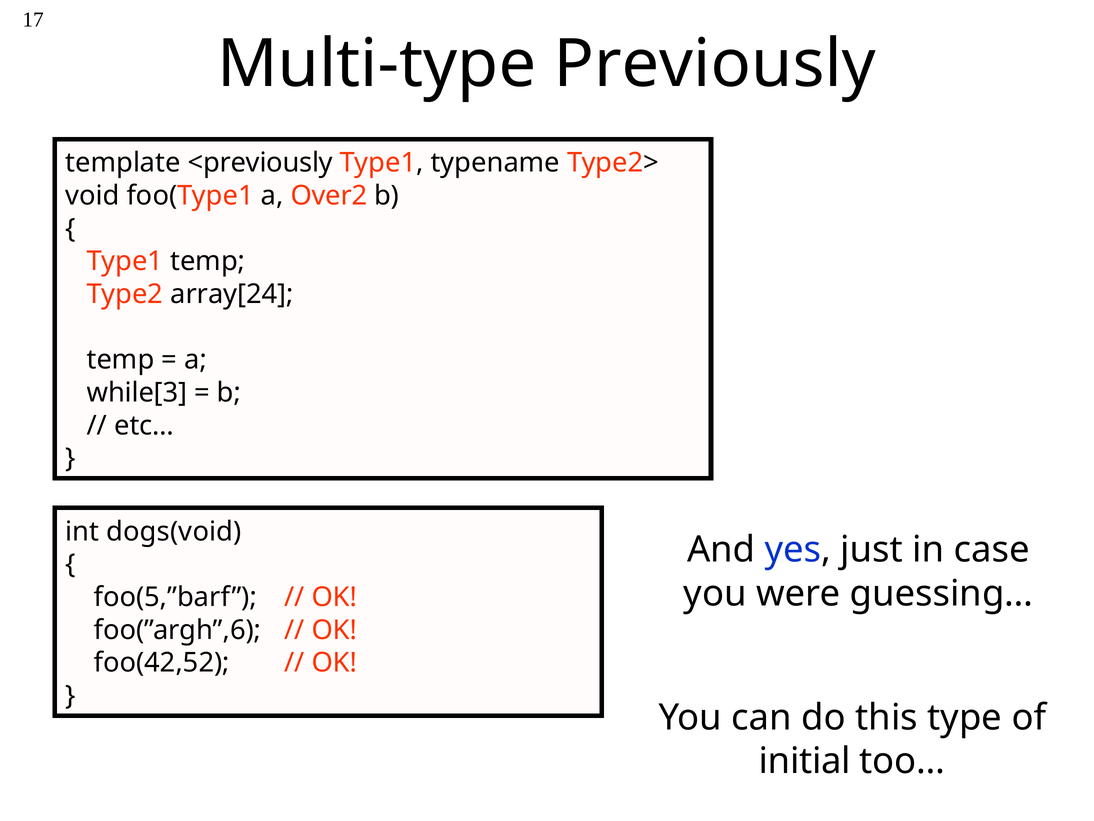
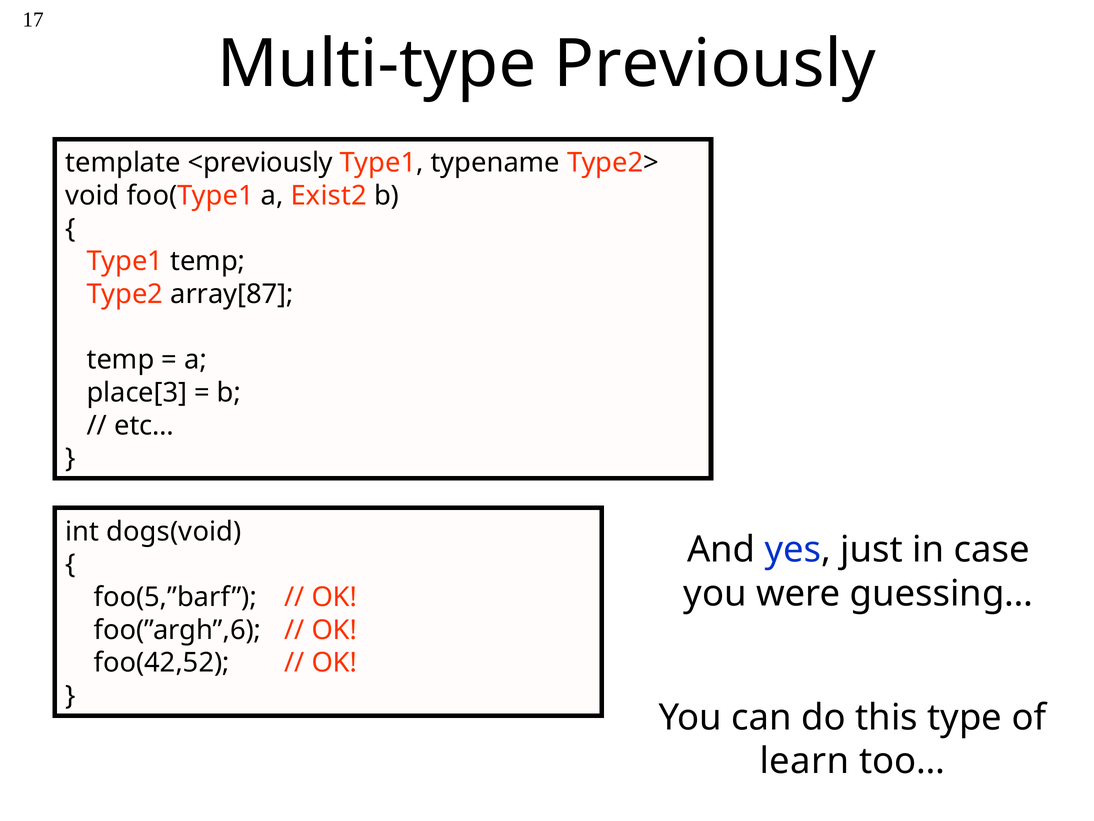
Over2: Over2 -> Exist2 (329, 196)
array[24: array[24 -> array[87 (232, 294)
while[3: while[3 -> place[3 (137, 392)
initial: initial -> learn (804, 761)
